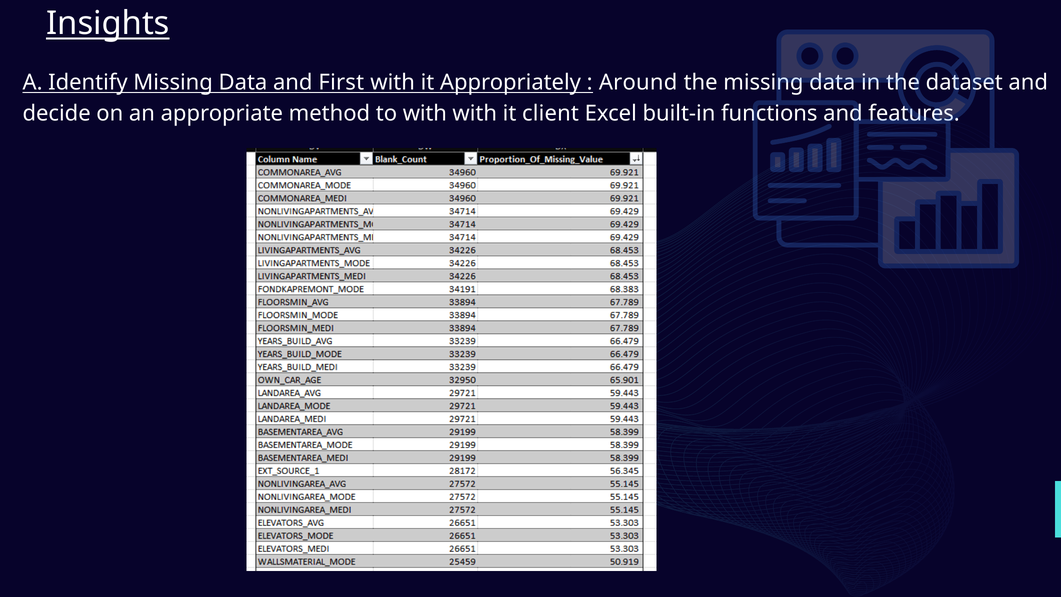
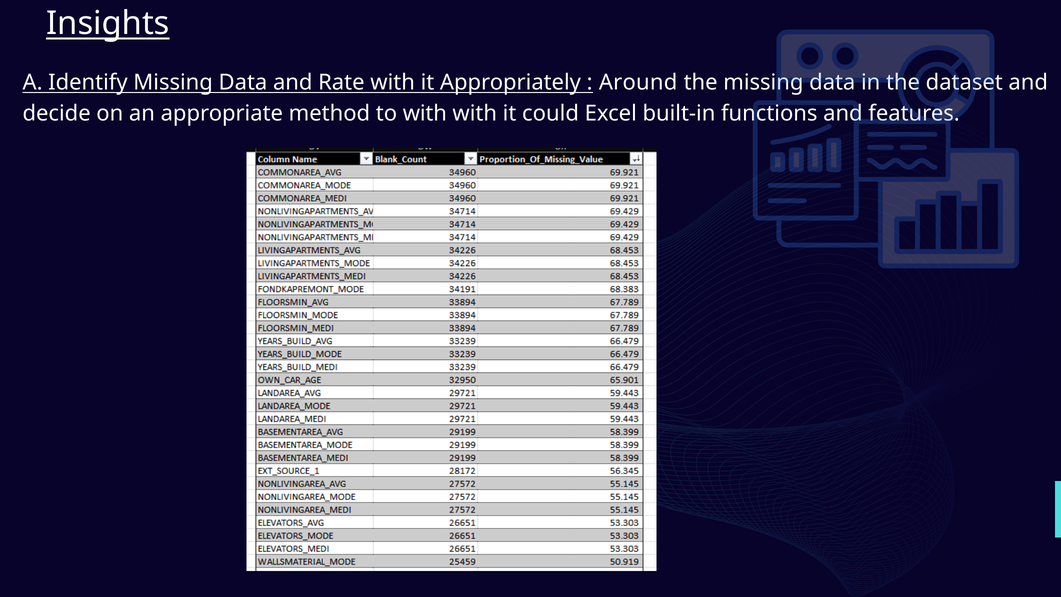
First: First -> Rate (341, 82)
client: client -> could (551, 113)
